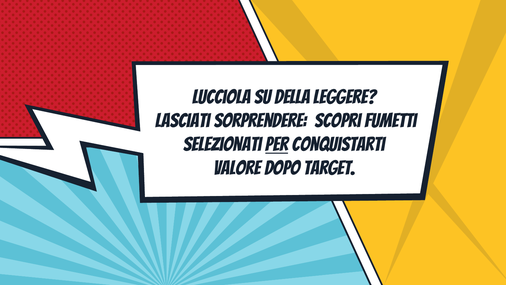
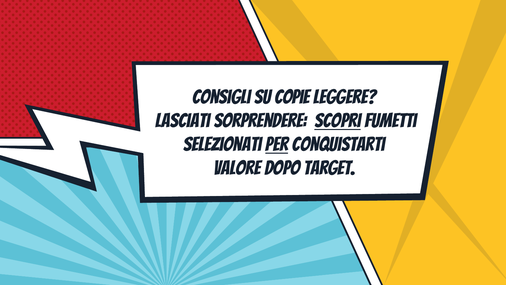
Lucciola: Lucciola -> Consigli (221, 97)
della: della -> copie (292, 97)
Scopri underline: none -> present (338, 121)
